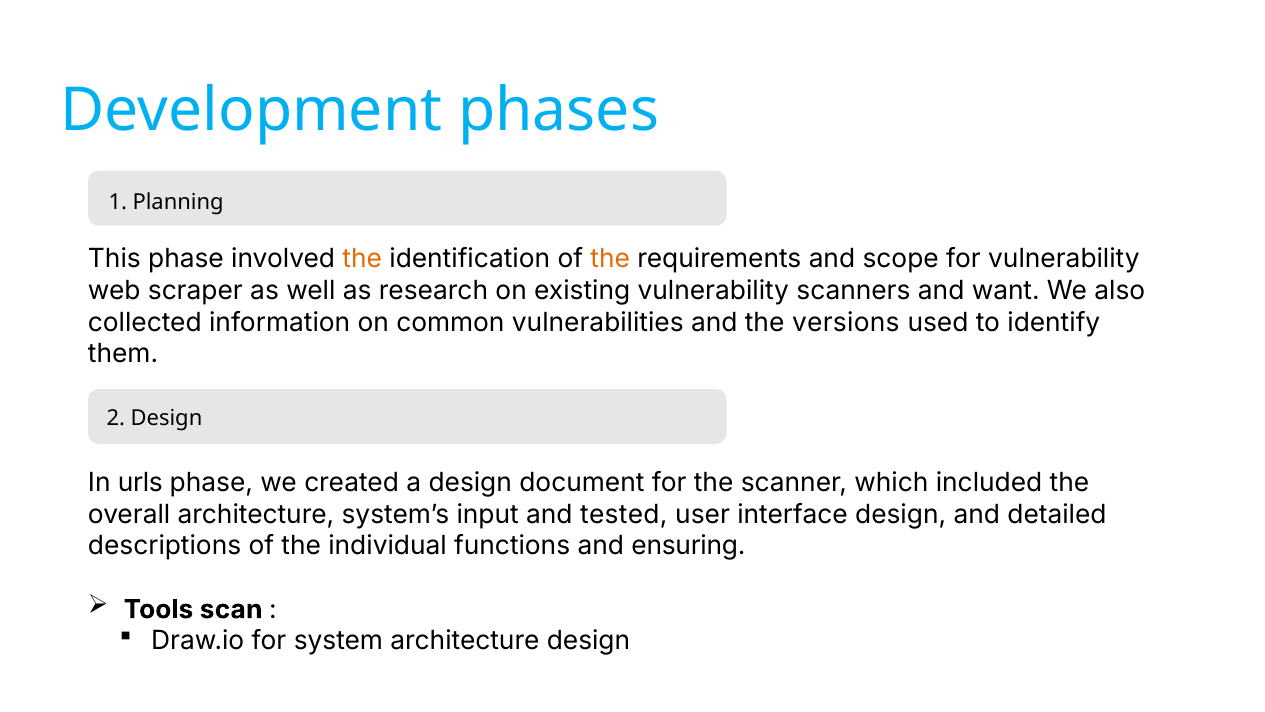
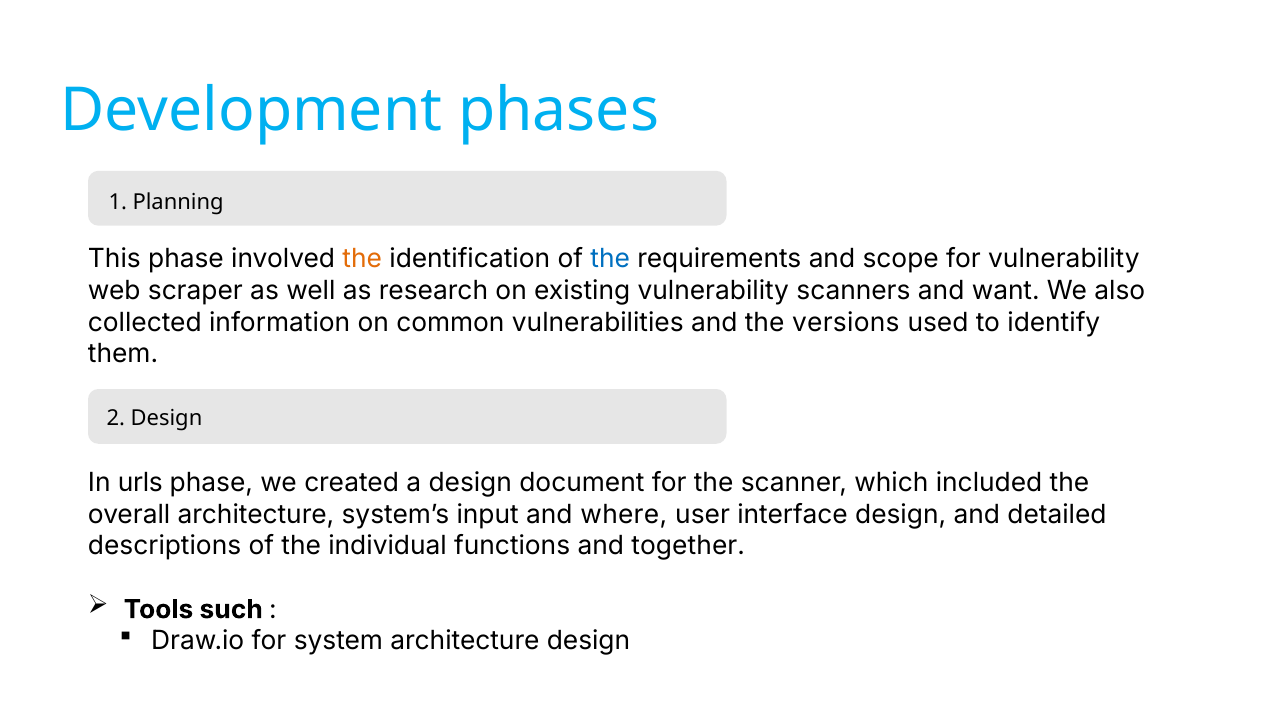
the colour: orange -> blue (610, 259)
tested: tested -> where (624, 514)
ensuring: ensuring -> together (688, 546)
scan: scan -> such (231, 609)
